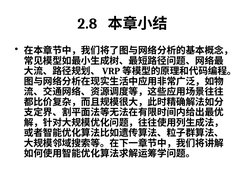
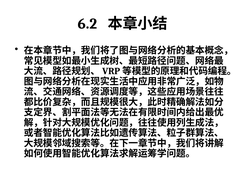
2.8: 2.8 -> 6.2 (87, 24)
